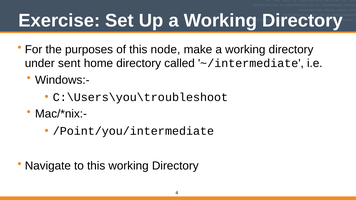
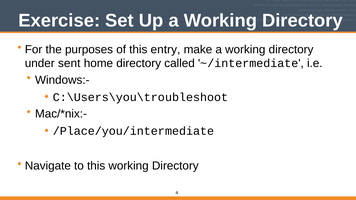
node: node -> entry (165, 50)
/Point/you/intermediate: /Point/you/intermediate -> /Place/you/intermediate (133, 131)
